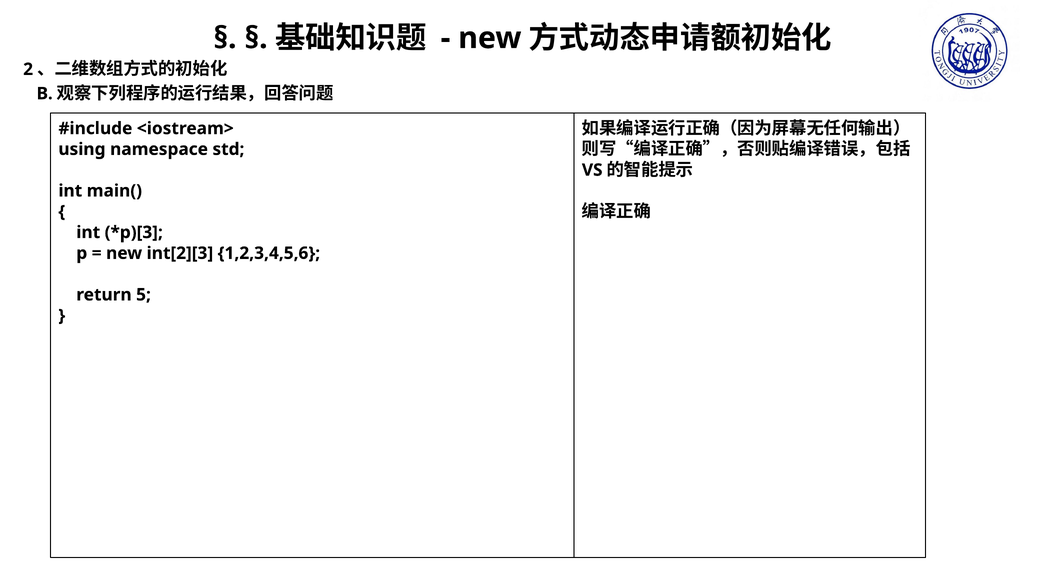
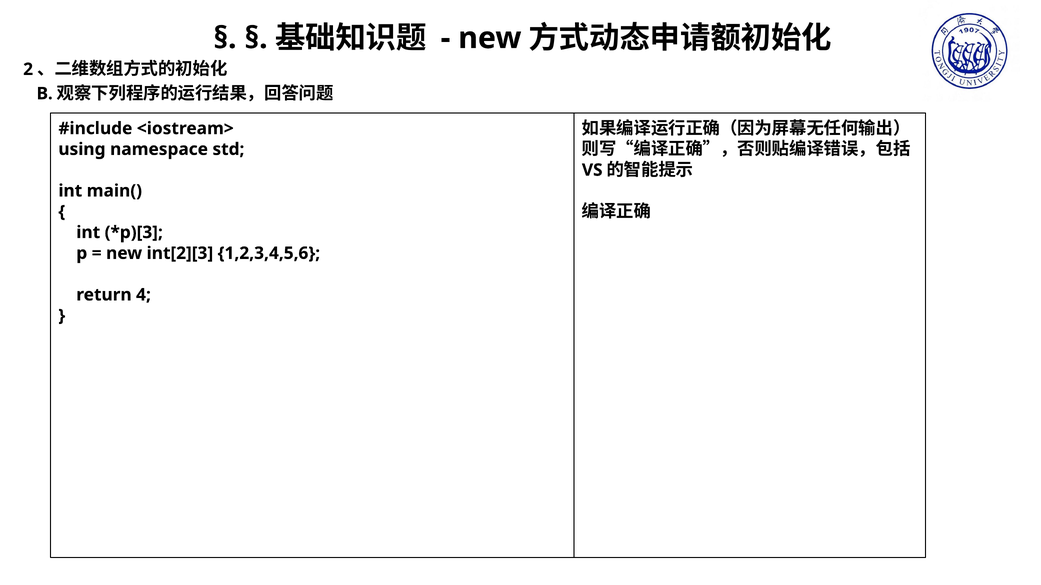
5: 5 -> 4 (143, 295)
